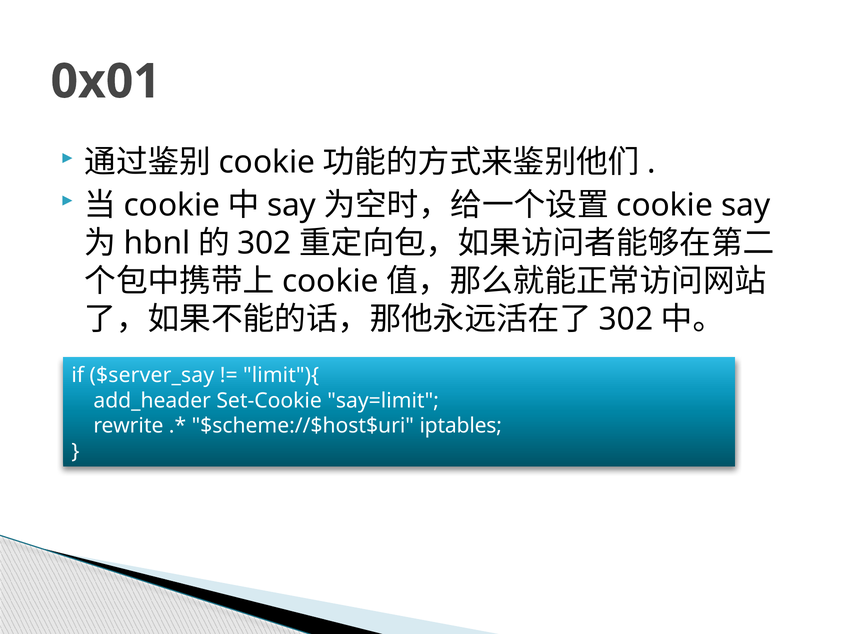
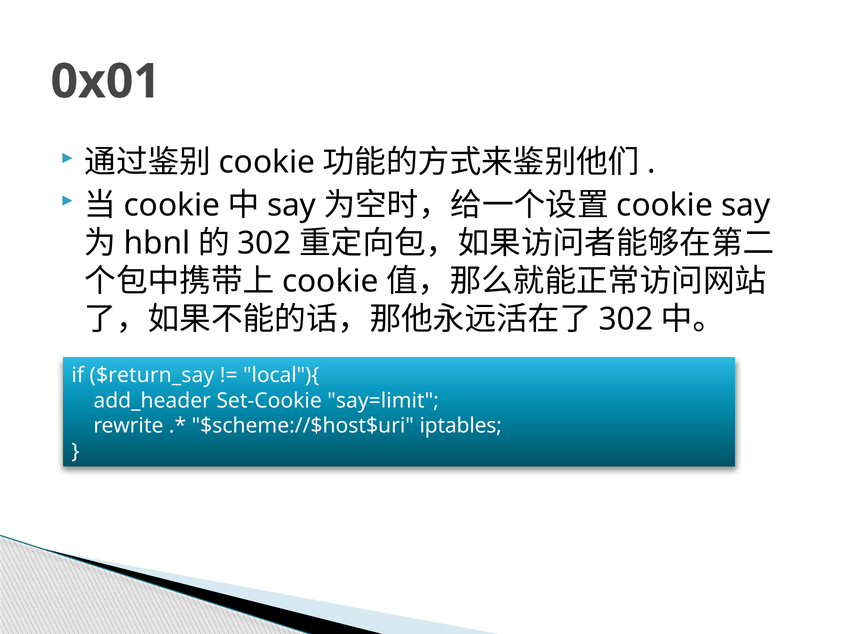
$server_say: $server_say -> $return_say (152, 375)
limit"){: limit"){ -> local"){ (281, 375)
